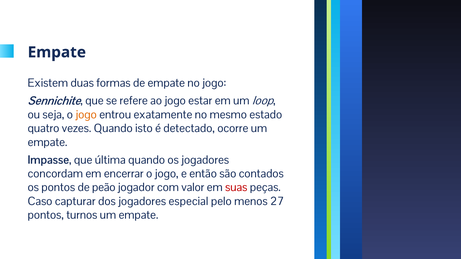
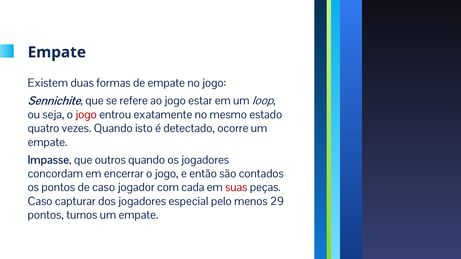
jogo colour: orange -> red (86, 115)
última: última -> outros (110, 160)
de peão: peão -> caso (104, 188)
valor: valor -> cada (193, 188)
27: 27 -> 29 (277, 202)
